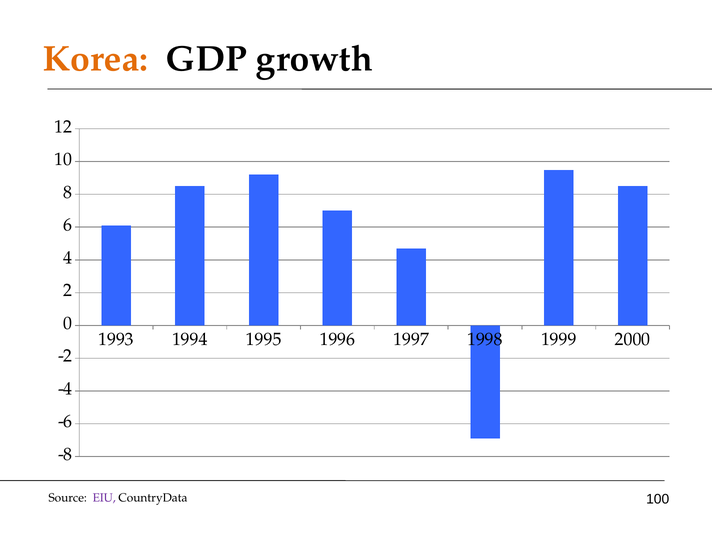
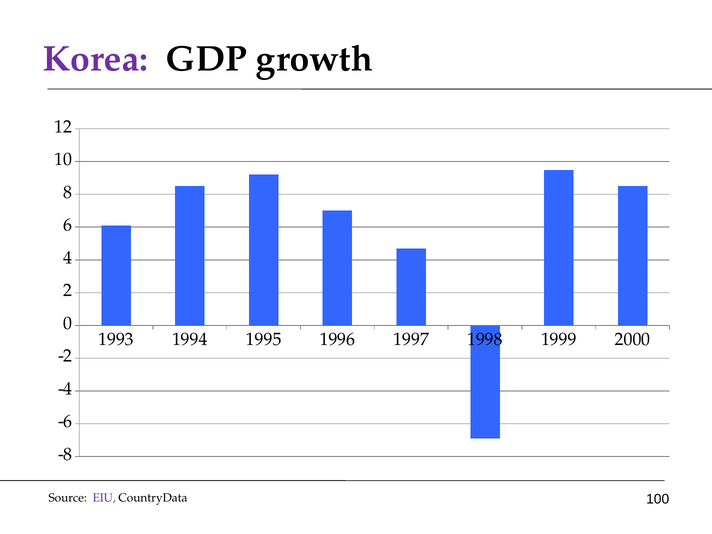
Korea colour: orange -> purple (95, 59)
